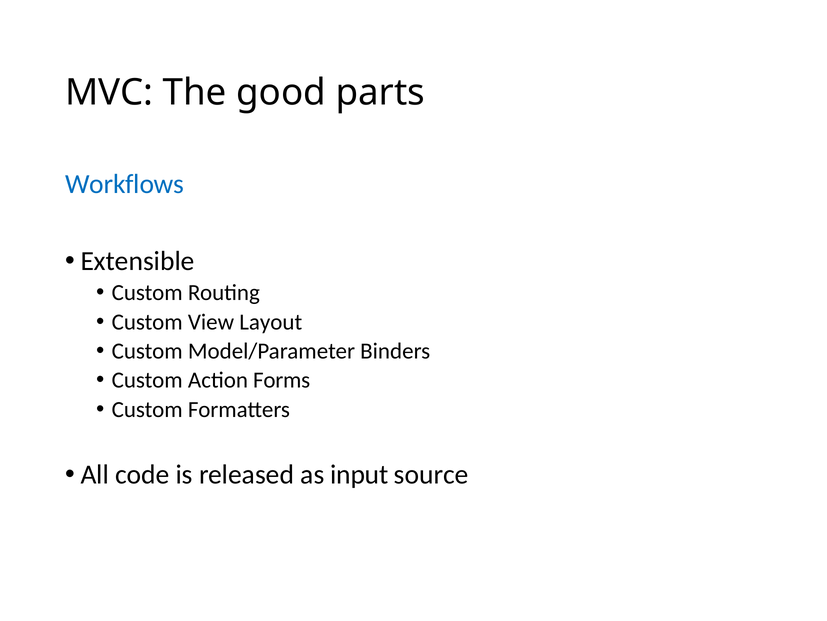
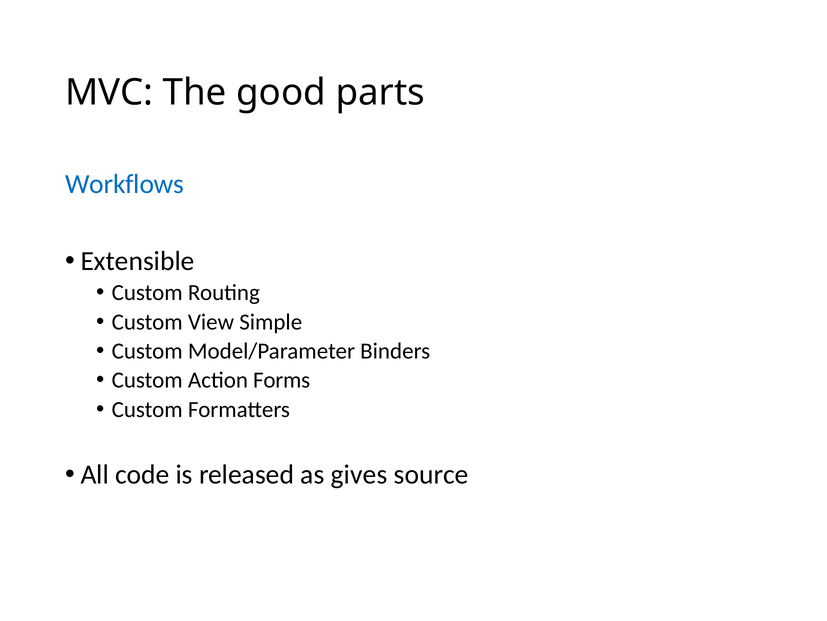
Layout: Layout -> Simple (271, 322)
input: input -> gives (359, 474)
